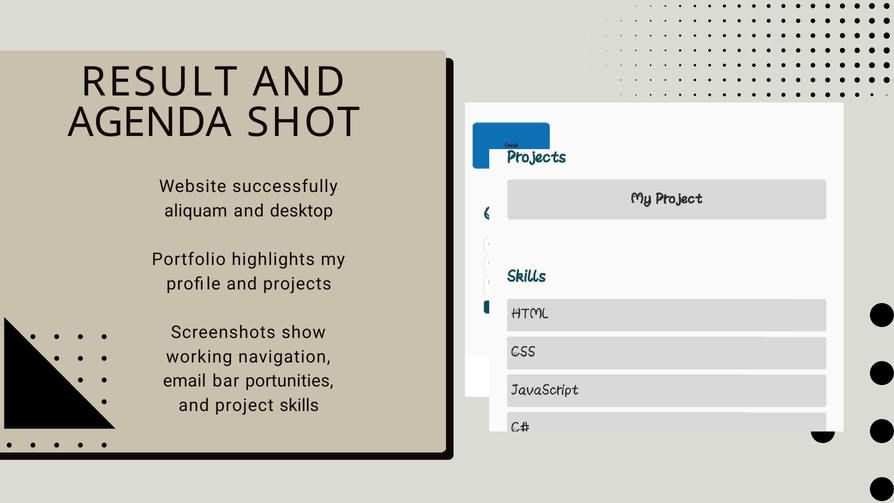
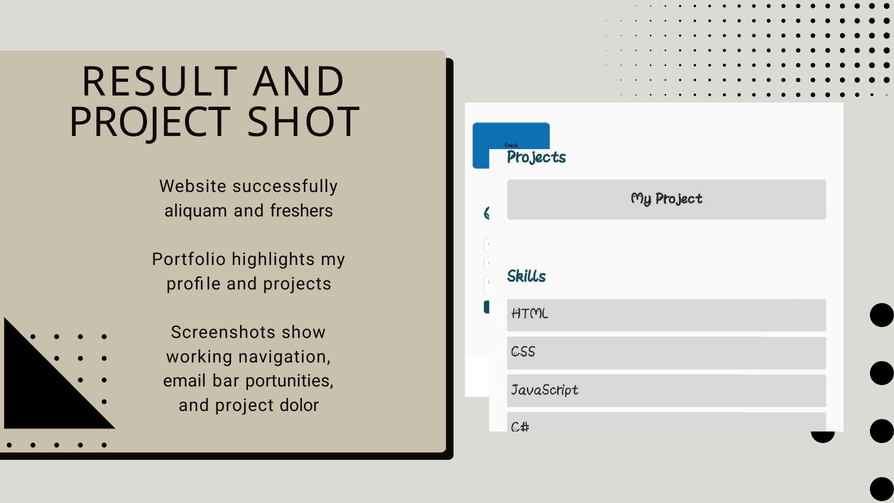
AGENDA: AGENDA -> PROJECT (150, 123)
desktop: desktop -> freshers (302, 211)
skills: skills -> dolor (299, 405)
